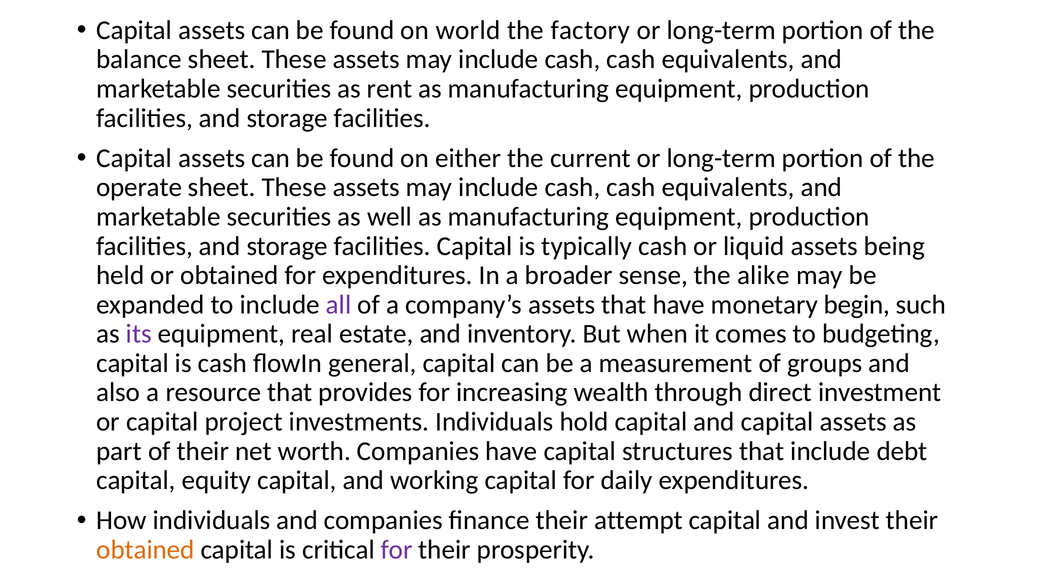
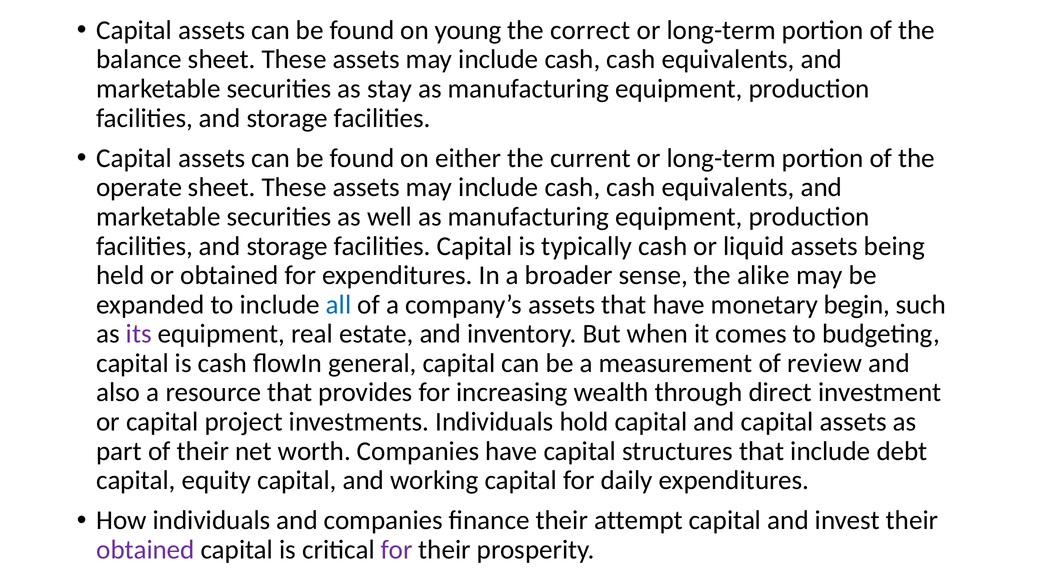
world: world -> young (468, 30)
factory: factory -> correct (590, 30)
rent: rent -> stay (390, 89)
all colour: purple -> blue (339, 305)
groups: groups -> review (825, 363)
obtained colour: orange -> purple (145, 550)
